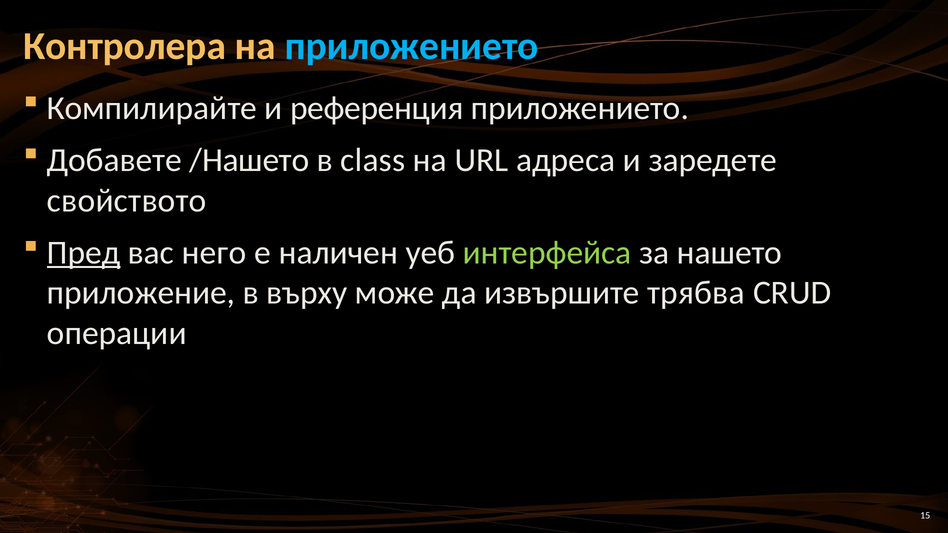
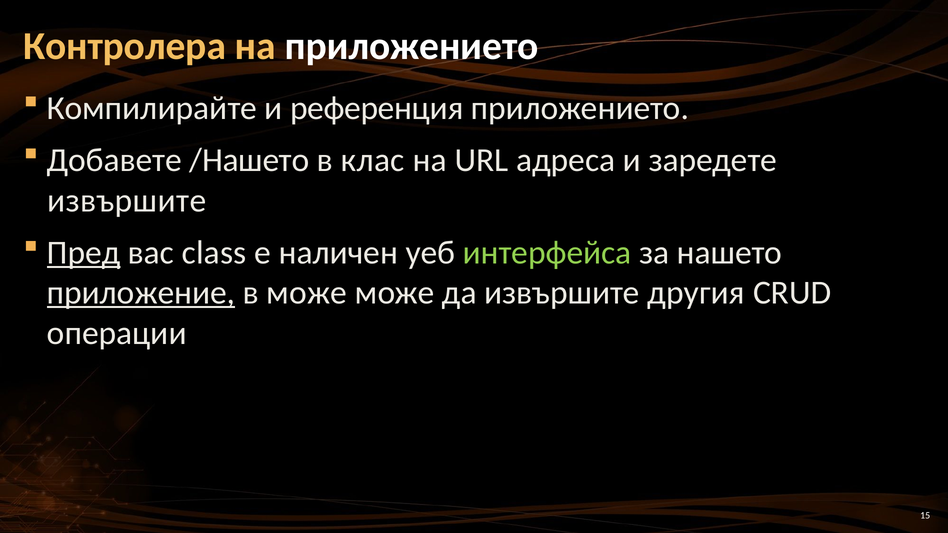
приложението colour: light blue -> white (412, 46)
class: class -> клас (373, 160)
свойството: свойството -> извършите (127, 201)
него: него -> class (214, 253)
приложение underline: none -> present (141, 293)
в върху: върху -> може (307, 293)
трябва: трябва -> другия (696, 293)
